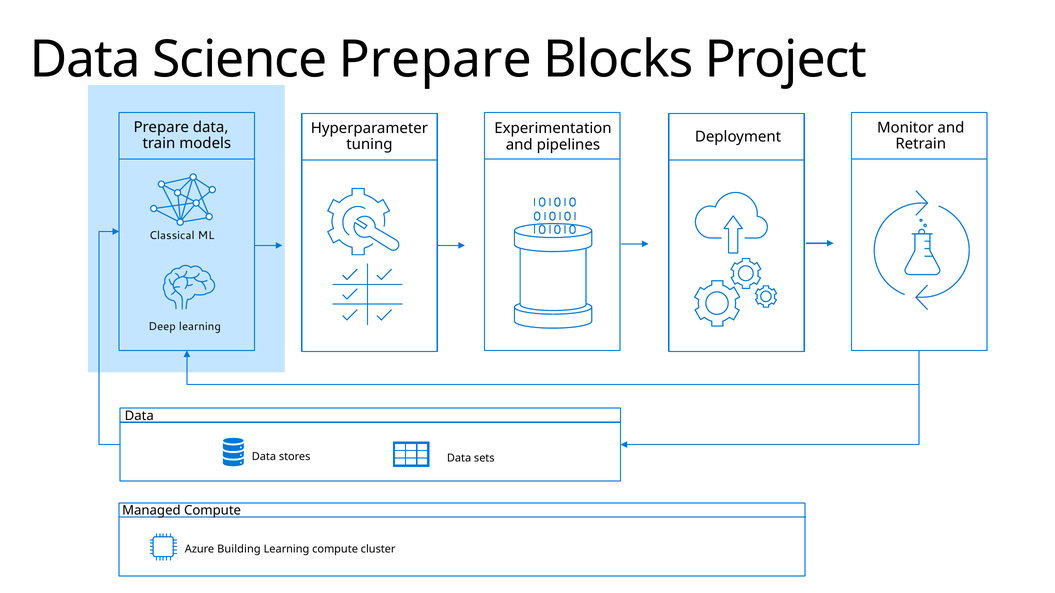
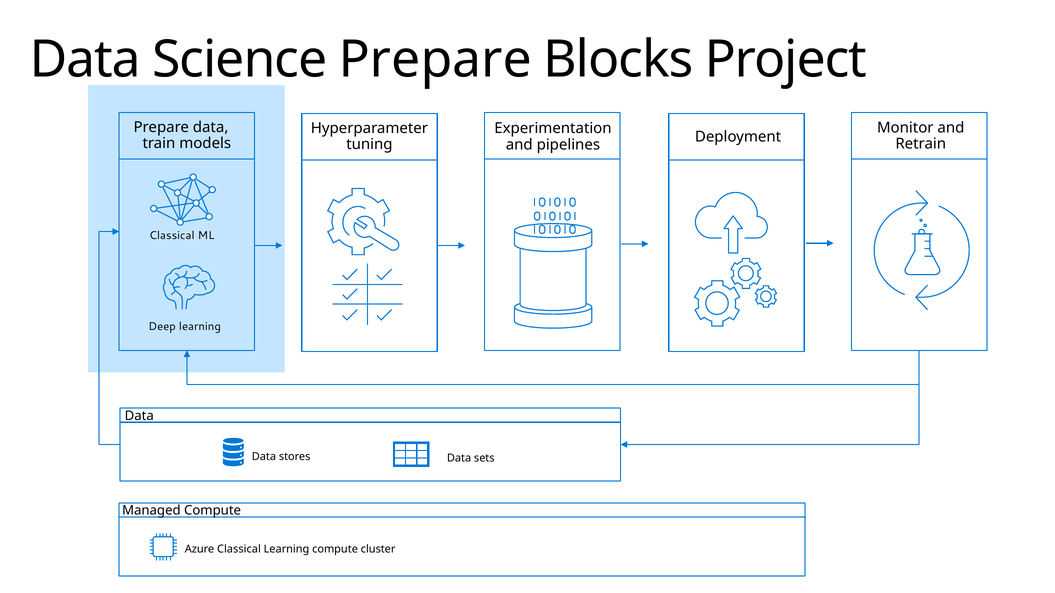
Azure Building: Building -> Classical (239, 549)
